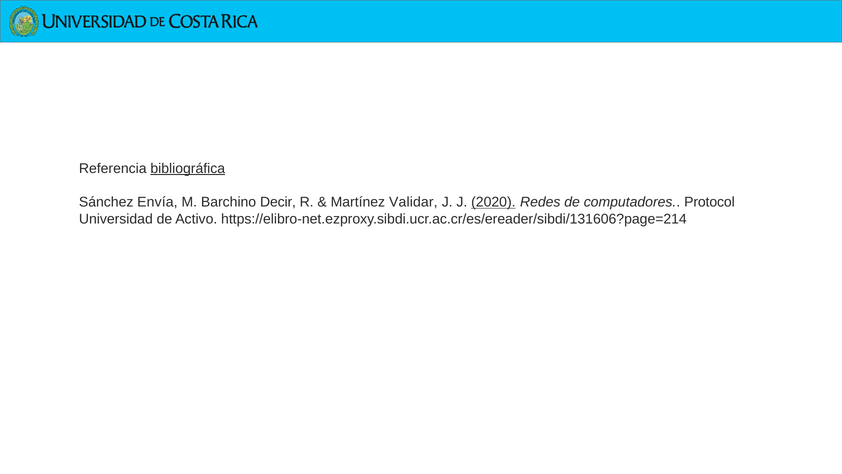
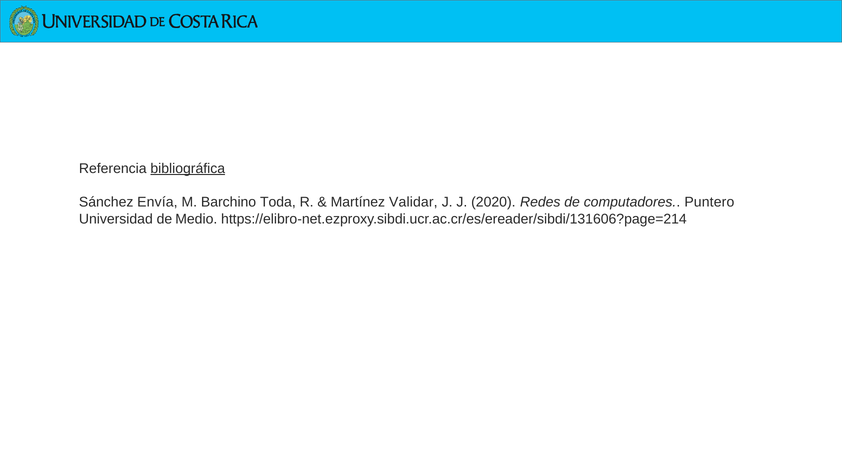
Decir: Decir -> Toda (278, 202)
2020 underline: present -> none (493, 202)
Protocol: Protocol -> Puntero (709, 202)
Activo: Activo -> Medio (196, 219)
